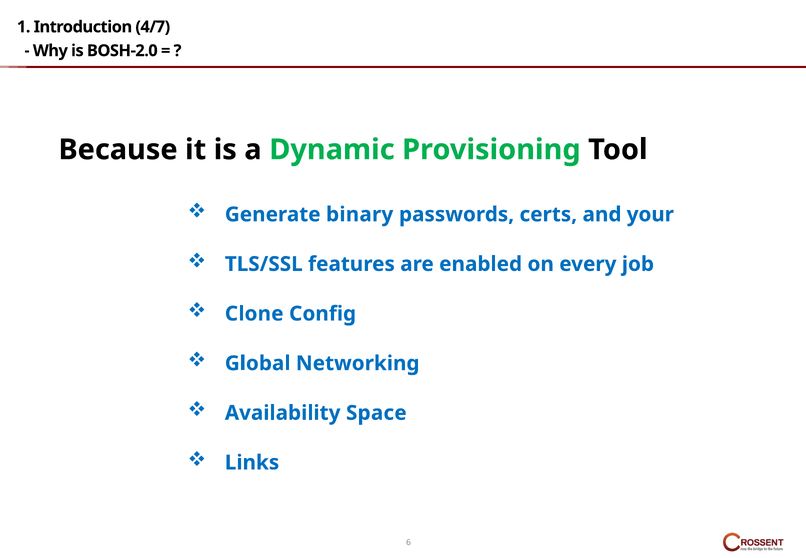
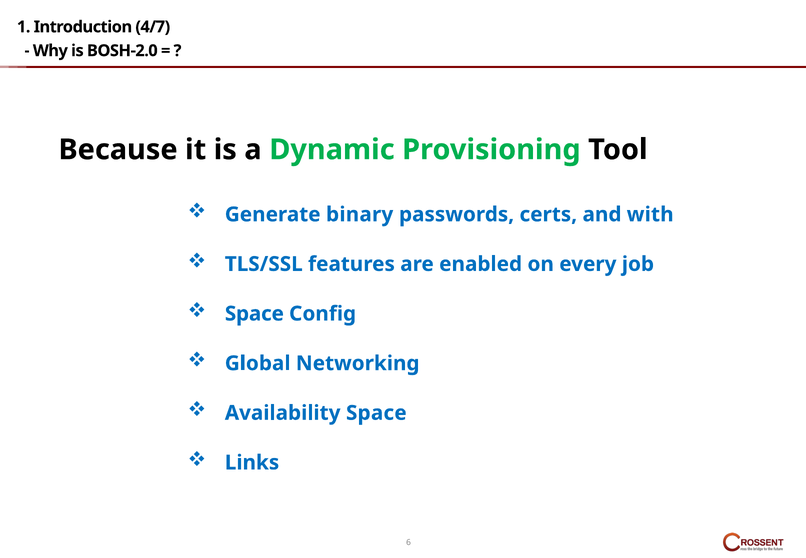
your: your -> with (650, 214)
Clone: Clone -> Space (254, 314)
